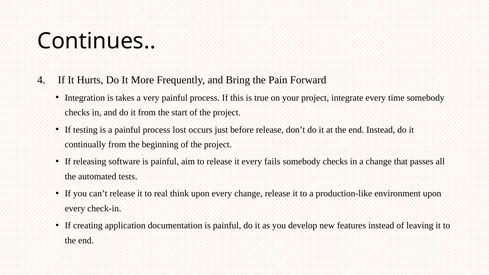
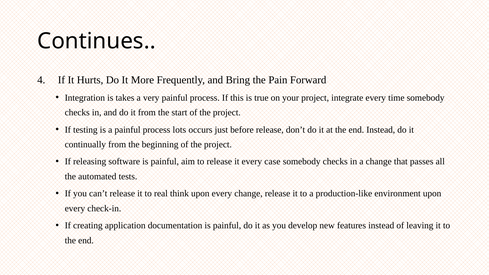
lost: lost -> lots (179, 130)
fails: fails -> case (272, 162)
